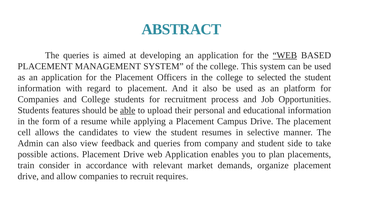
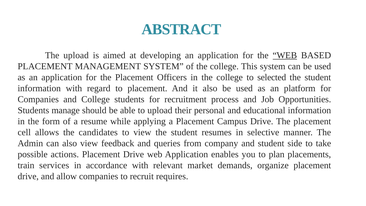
The queries: queries -> upload (76, 55)
features: features -> manage (66, 110)
able underline: present -> none (128, 110)
consider: consider -> services (54, 165)
